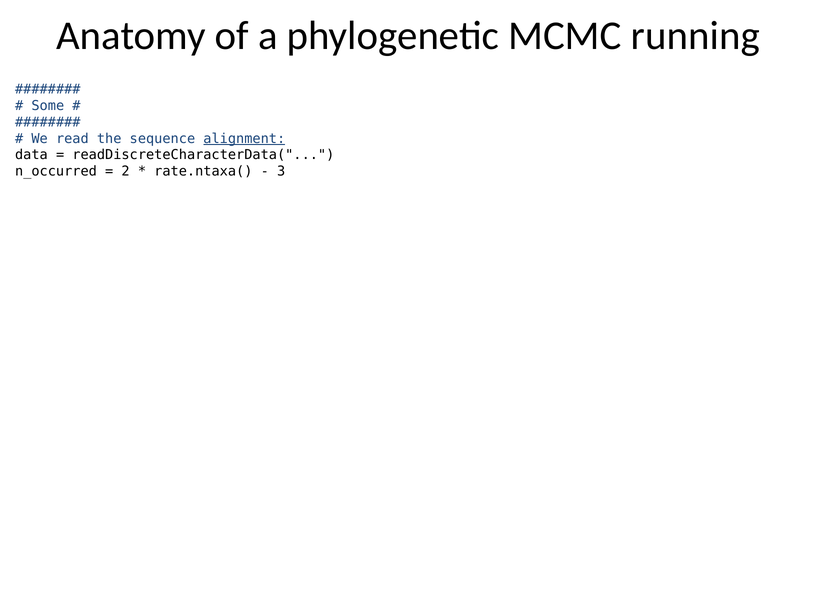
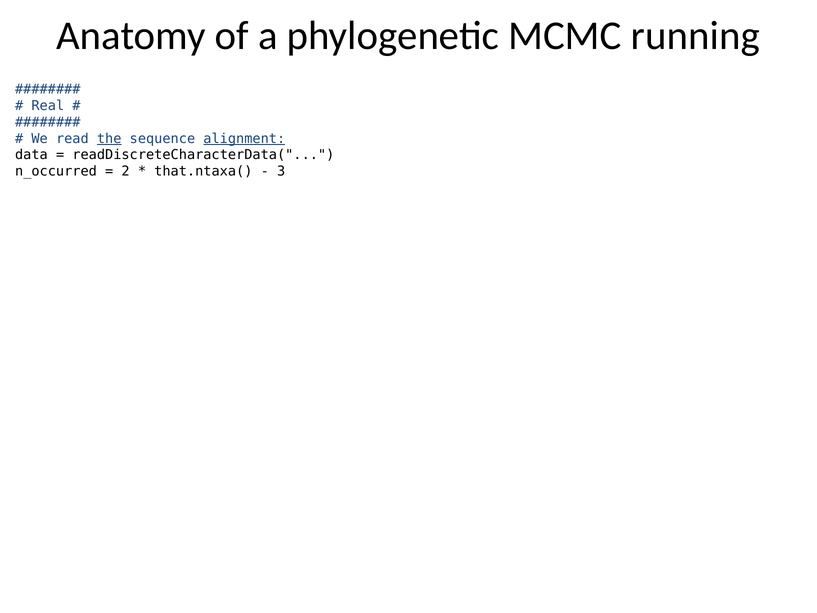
Some: Some -> Real (48, 106)
the underline: none -> present (109, 138)
rate.ntaxa(: rate.ntaxa( -> that.ntaxa( (203, 171)
